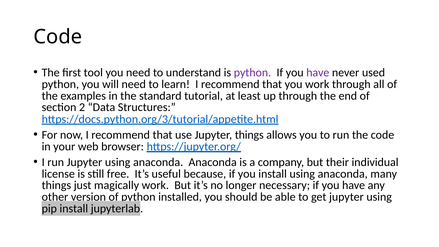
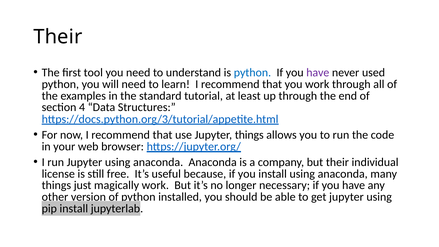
Code: Code -> Their (58, 37)
python colour: purple -> blue (252, 73)
2: 2 -> 4 (82, 107)
